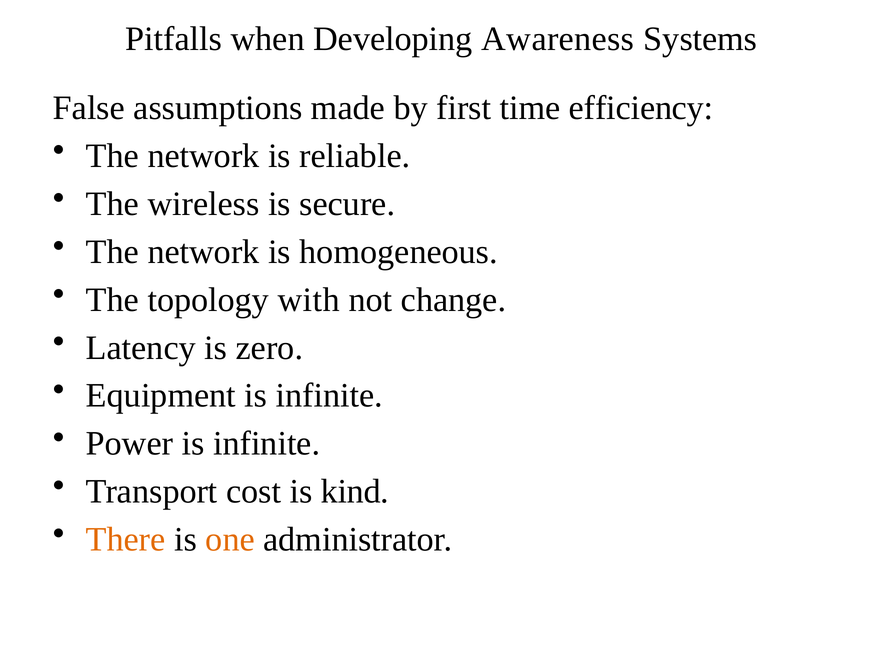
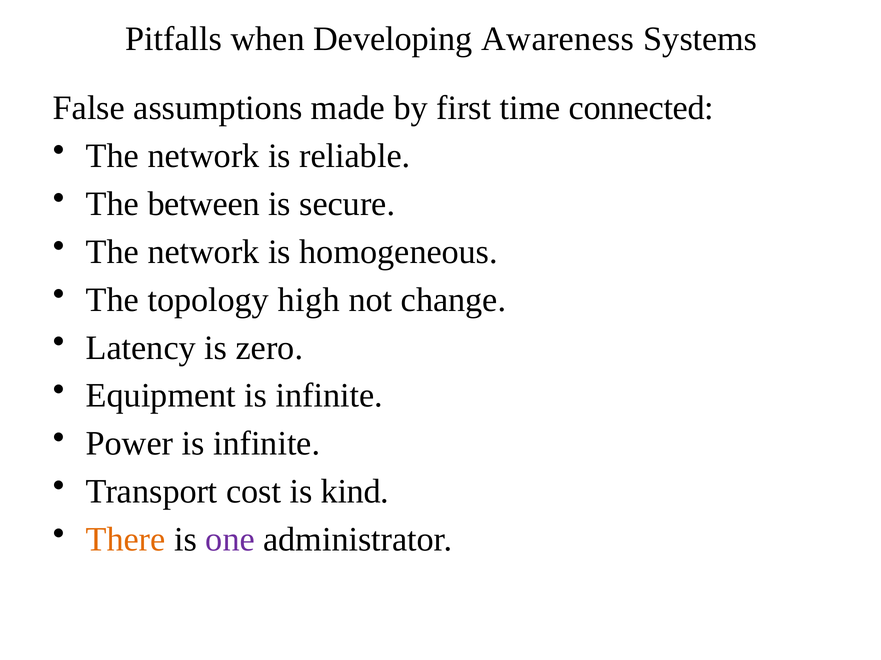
efficiency: efficiency -> connected (641, 108)
wireless: wireless -> between (204, 204)
with: with -> high (309, 300)
one colour: orange -> purple (230, 540)
